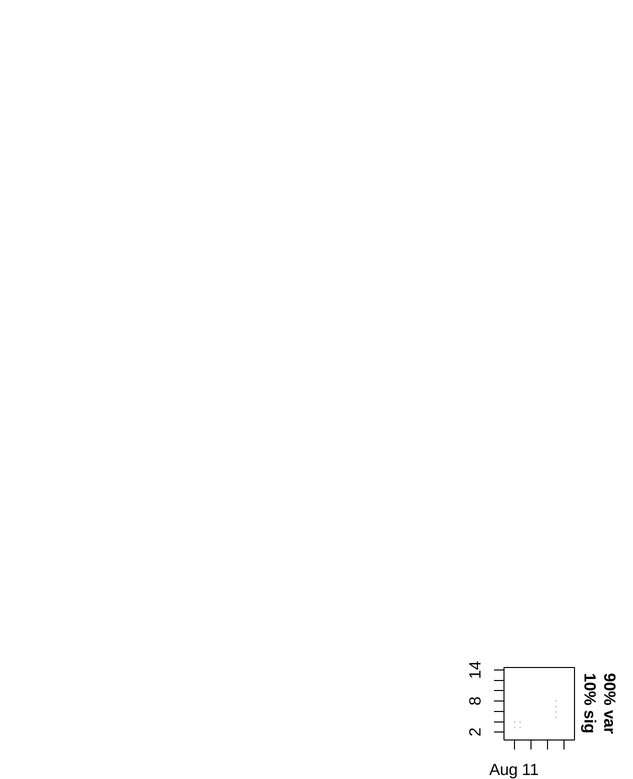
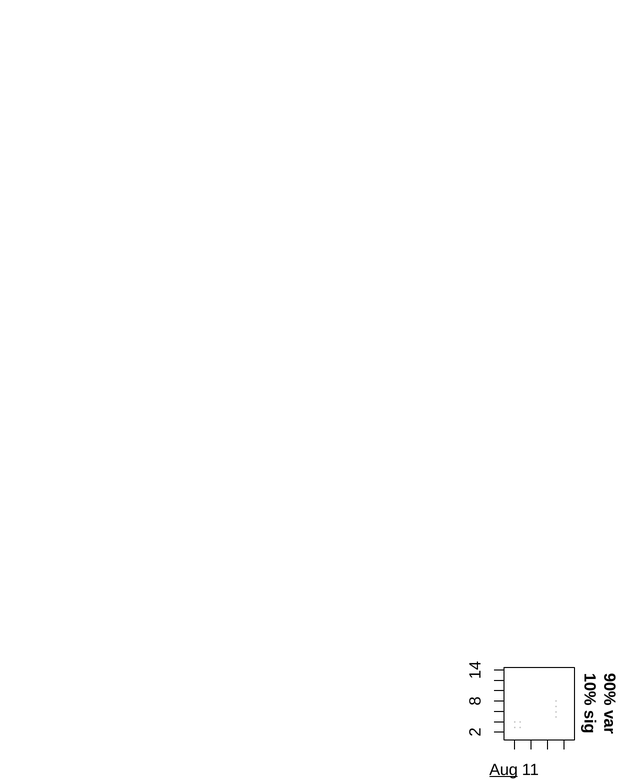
Aug underline: none -> present (504, 770)
